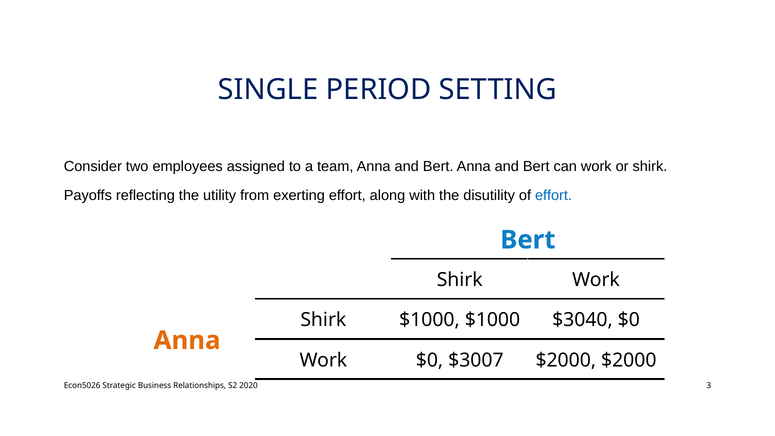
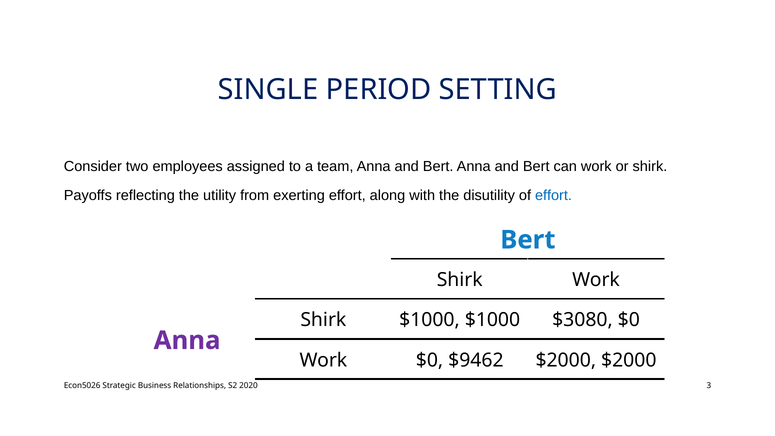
$3040: $3040 -> $3080 (582, 320)
Anna colour: orange -> purple (187, 340)
$3007: $3007 -> $9462 (476, 360)
